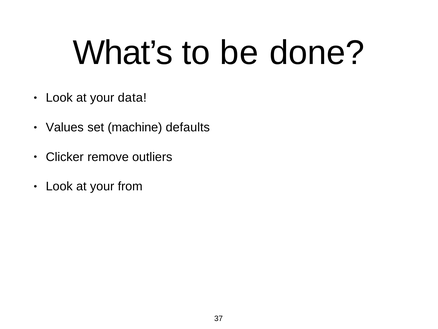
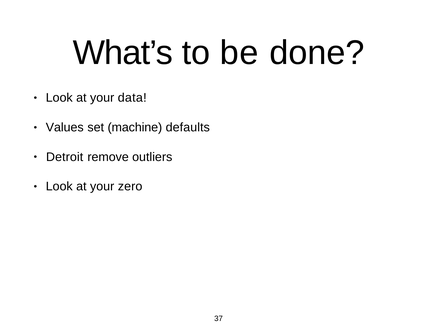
Clicker: Clicker -> Detroit (65, 157)
from: from -> zero (130, 186)
